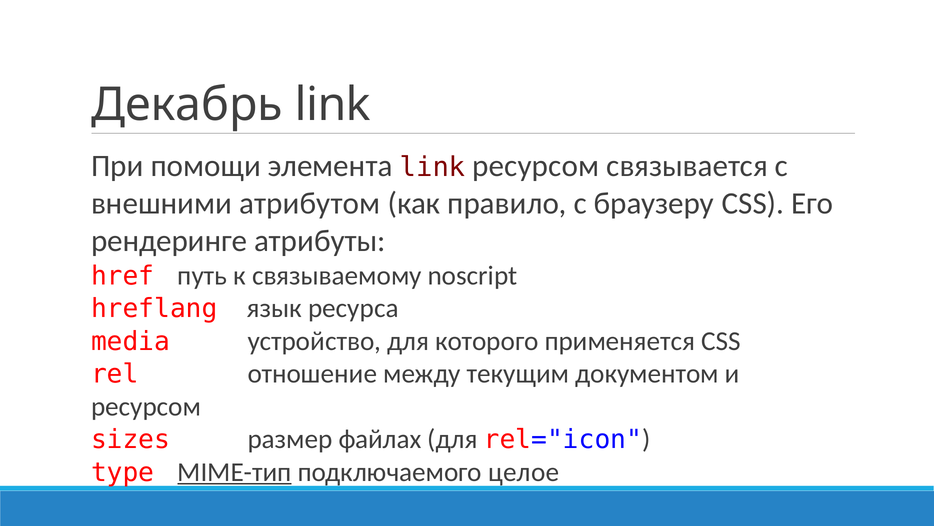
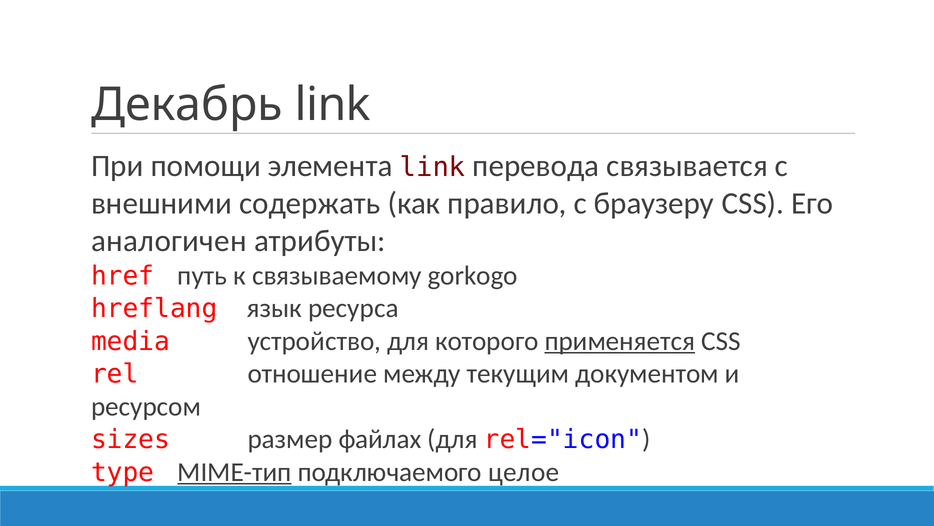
link ресурсом: ресурсом -> перевода (536, 166)
атрибутом: атрибутом -> содержать (310, 203)
рендеринге: рендеринге -> аналогичен (169, 240)
noscript: noscript -> gorkogo (473, 275)
применяется underline: none -> present (620, 341)
